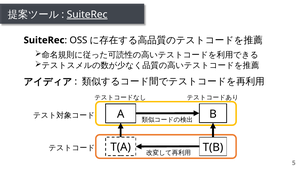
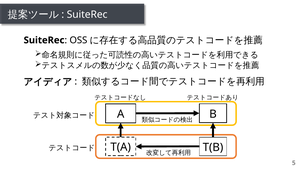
SuiteRec underline: present -> none (87, 15)
